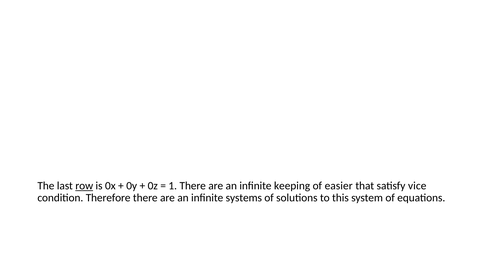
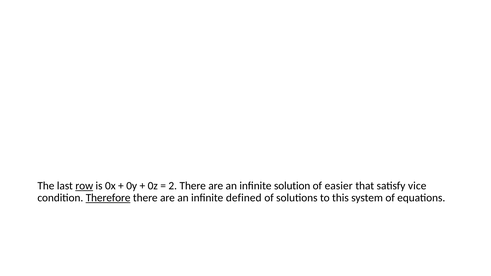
1: 1 -> 2 (173, 186)
keeping: keeping -> solution (292, 186)
Therefore underline: none -> present (108, 198)
systems: systems -> defined (244, 198)
